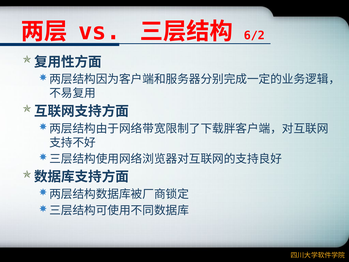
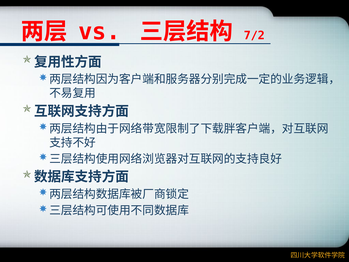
6/2: 6/2 -> 7/2 (254, 35)
